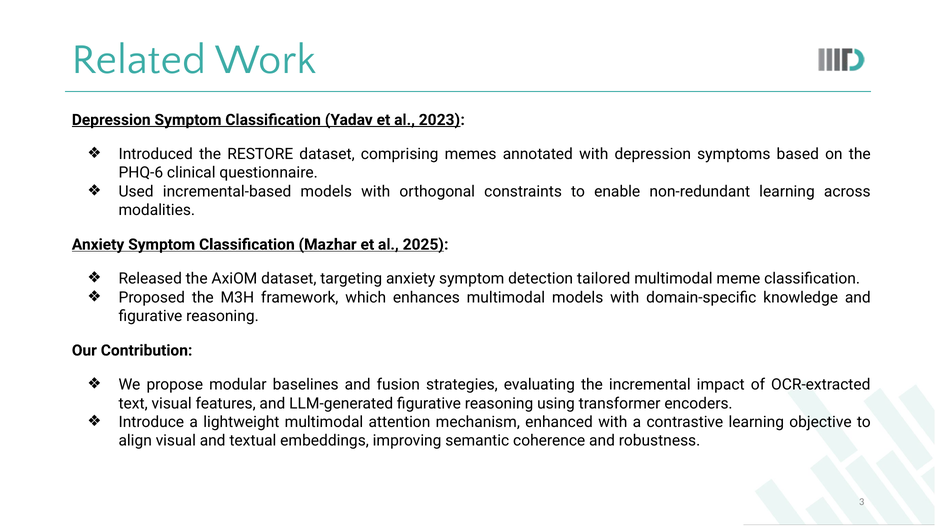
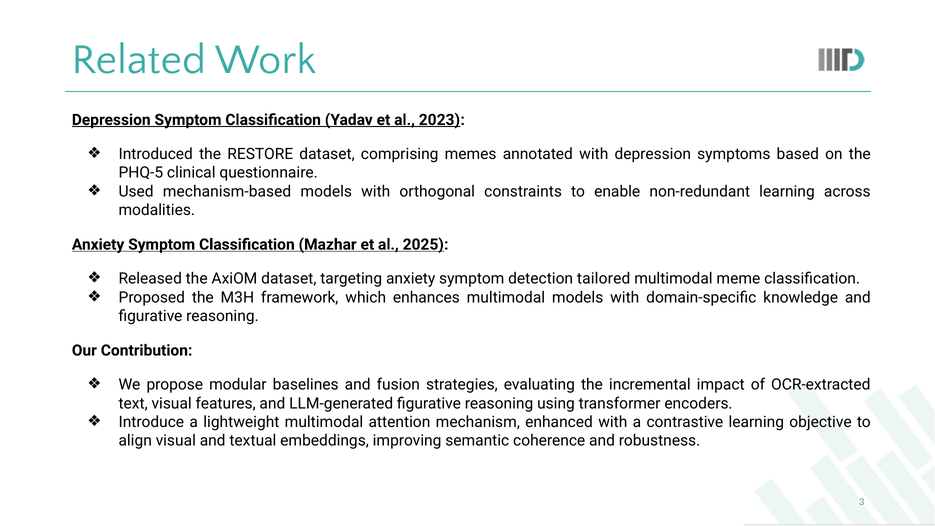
PHQ-6: PHQ-6 -> PHQ-5 (141, 173)
incremental-based: incremental-based -> mechanism-based (227, 192)
